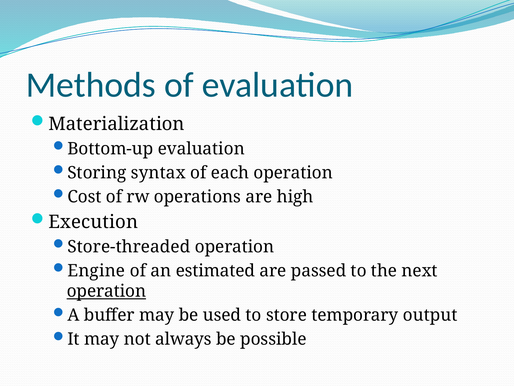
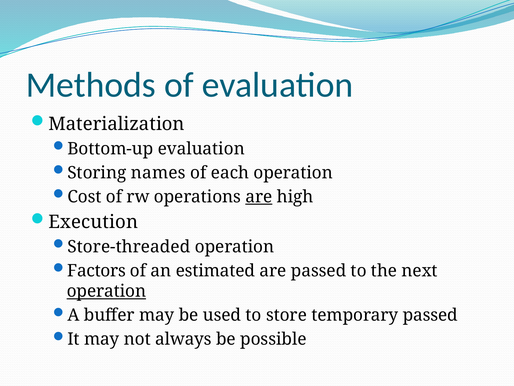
syntax: syntax -> names (158, 172)
are underline: none -> present (259, 196)
Engine: Engine -> Factors (97, 270)
temporary output: output -> passed (430, 315)
